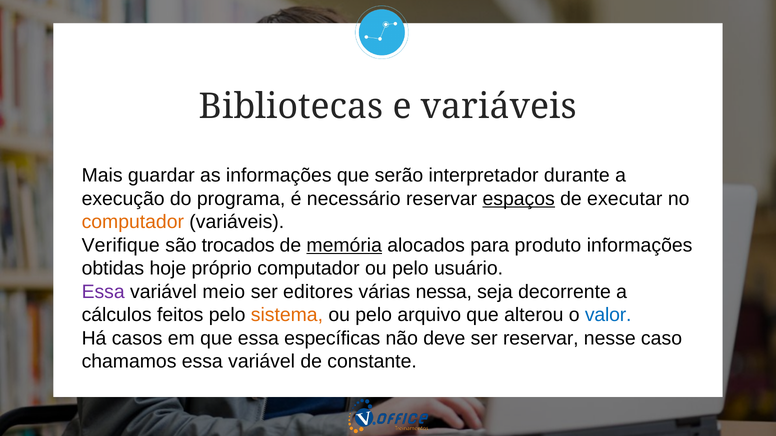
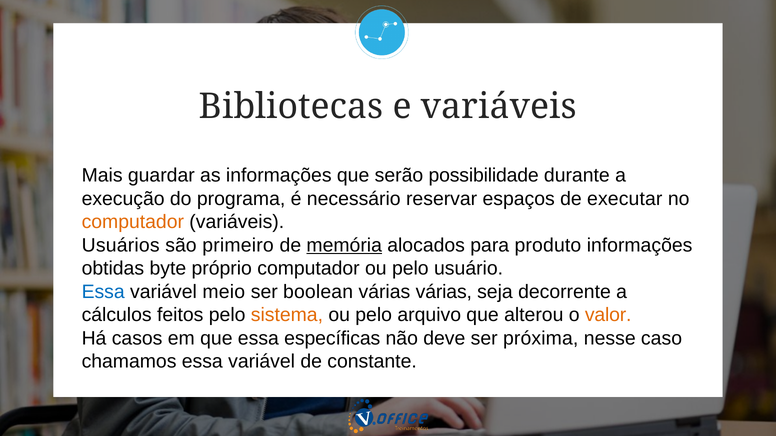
interpretador: interpretador -> possibilidade (484, 176)
espaços underline: present -> none (519, 199)
Verifique: Verifique -> Usuários (121, 245)
trocados: trocados -> primeiro (238, 245)
hoje: hoje -> byte (168, 269)
Essa colour: purple -> blue (103, 292)
editores: editores -> boolean (318, 292)
várias nessa: nessa -> várias (444, 292)
valor colour: blue -> orange (608, 315)
ser reservar: reservar -> próxima (541, 339)
